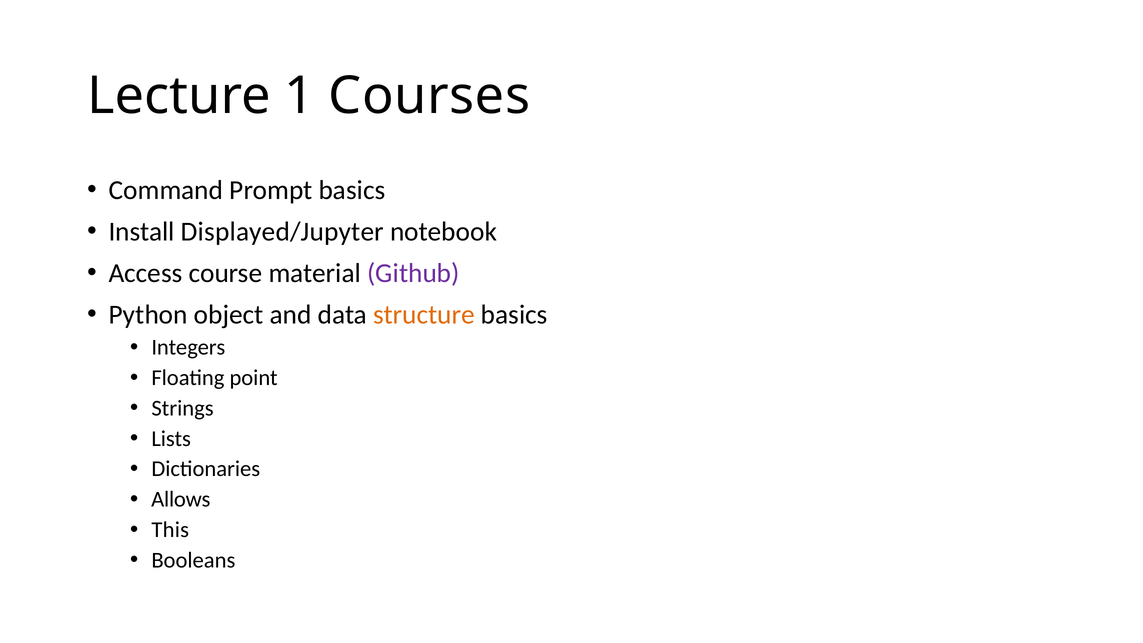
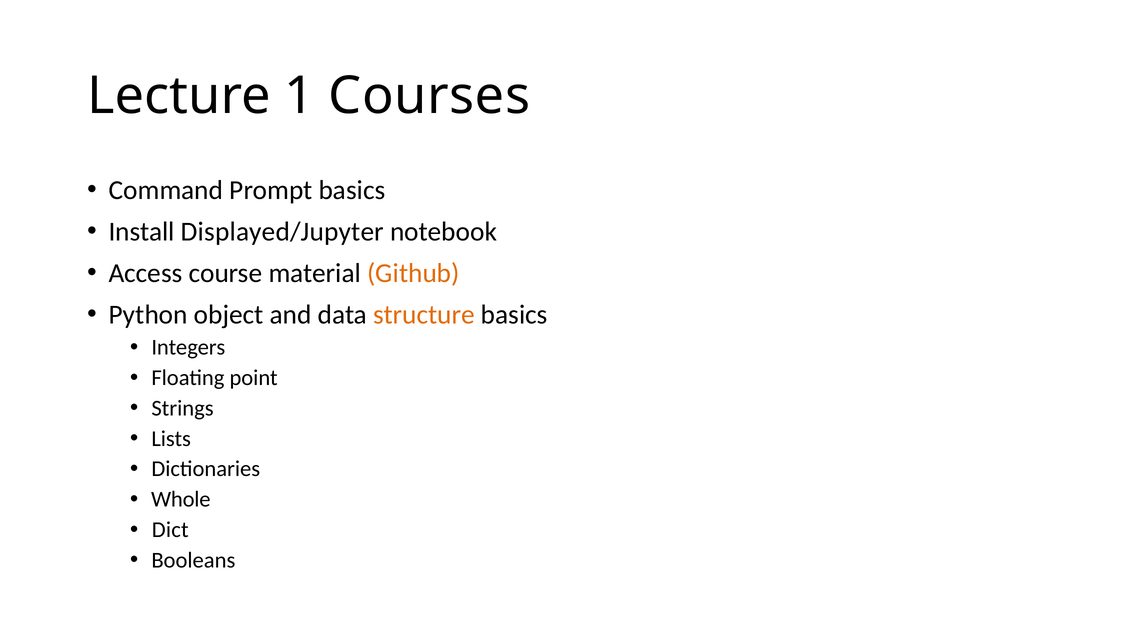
Github colour: purple -> orange (413, 273)
Allows: Allows -> Whole (181, 499)
This: This -> Dict (170, 530)
